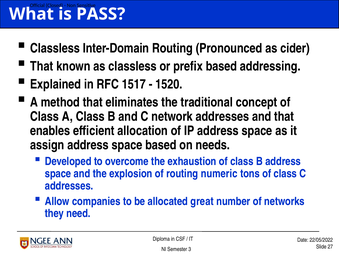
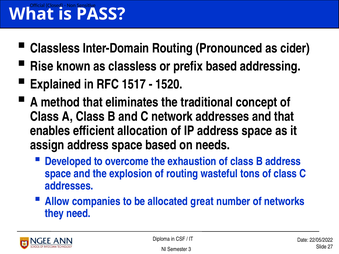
That: That -> Rise (42, 66)
numeric: numeric -> wasteful (219, 174)
